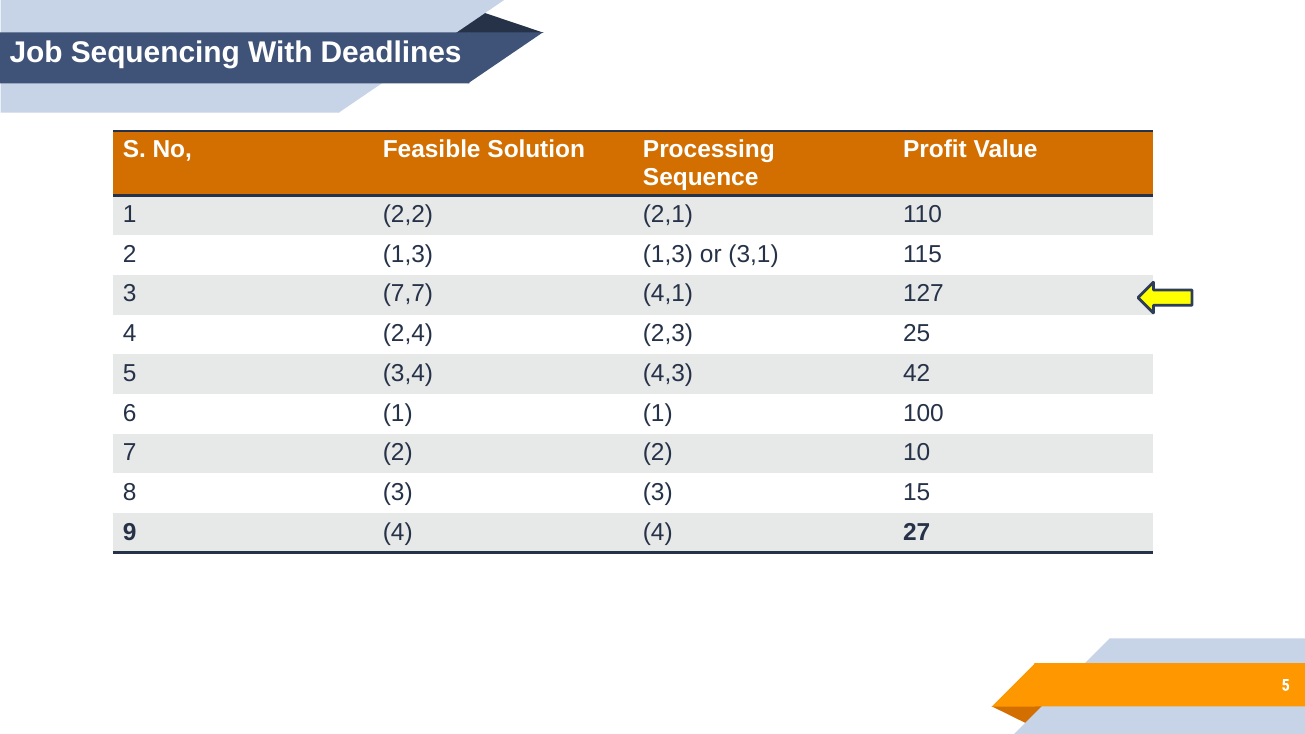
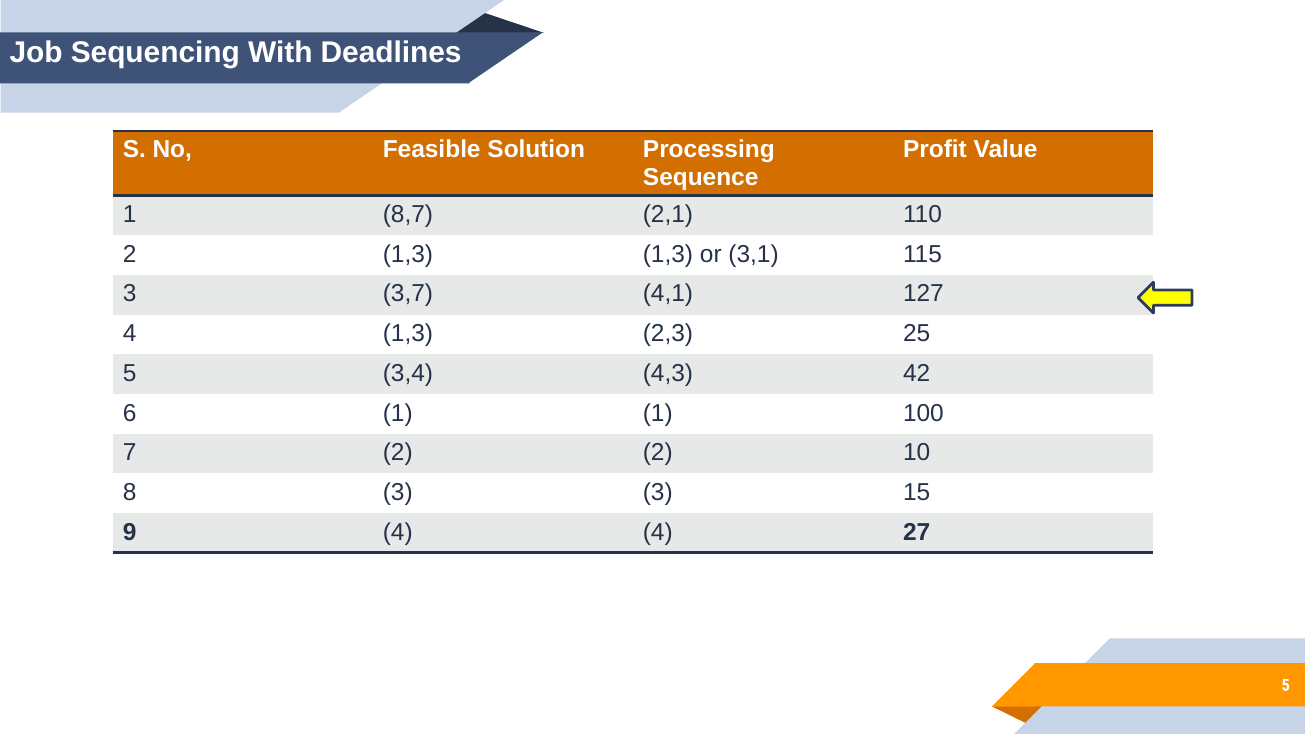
2,2: 2,2 -> 8,7 (408, 215)
7,7: 7,7 -> 3,7 (408, 294)
4 2,4: 2,4 -> 1,3 (408, 334)
